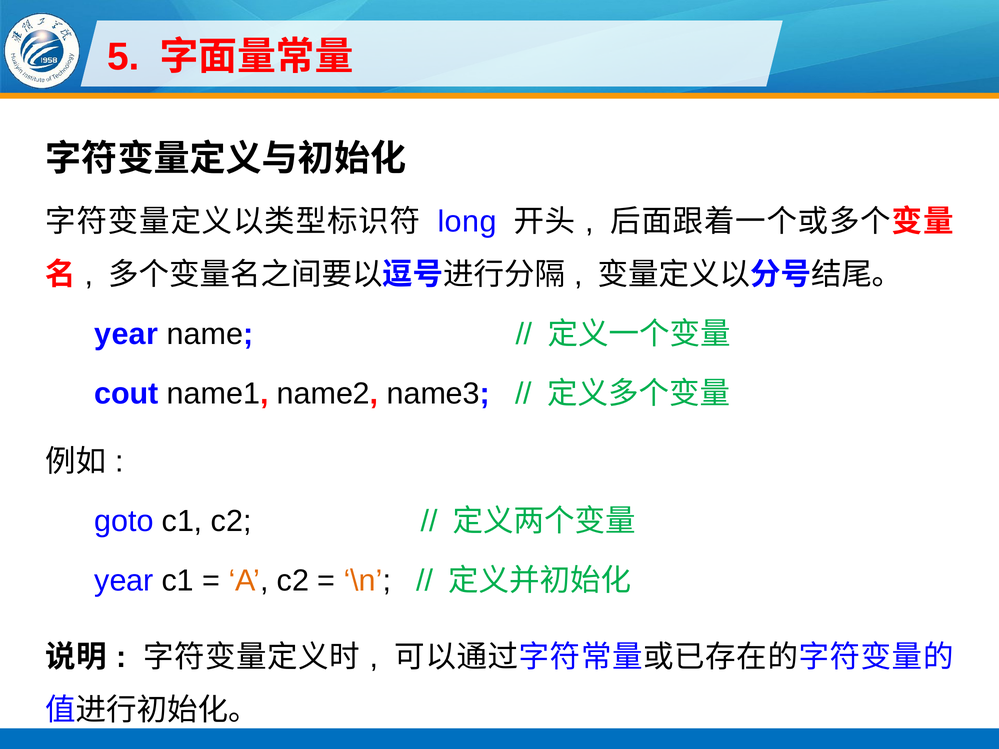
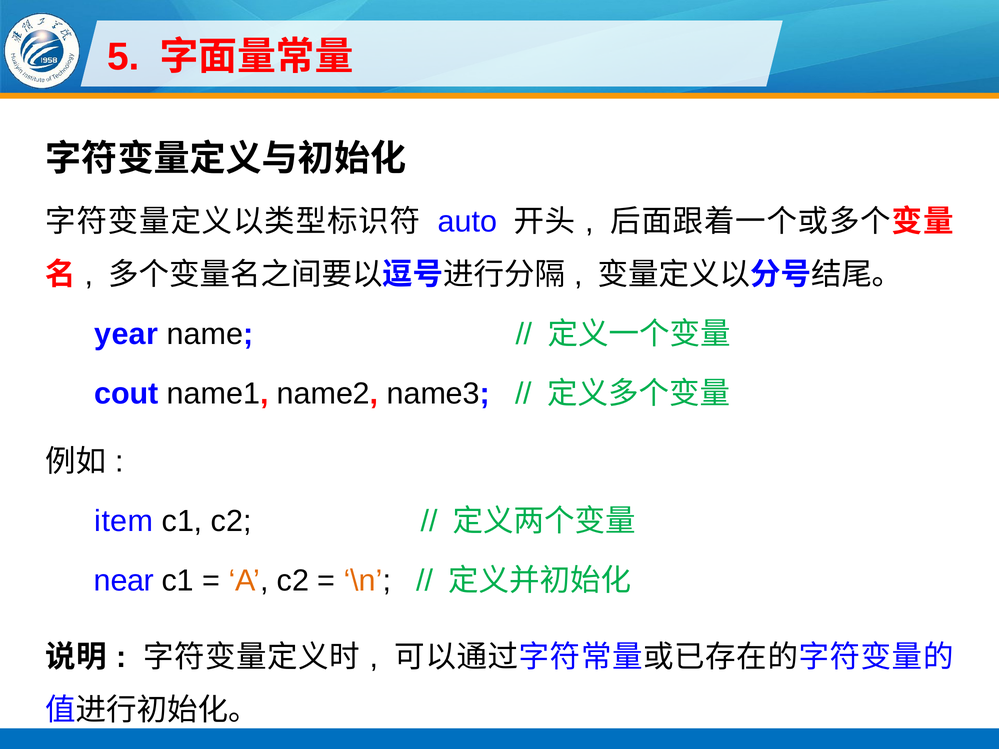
long: long -> auto (467, 222)
goto: goto -> item (124, 521)
year: year -> near (124, 581)
